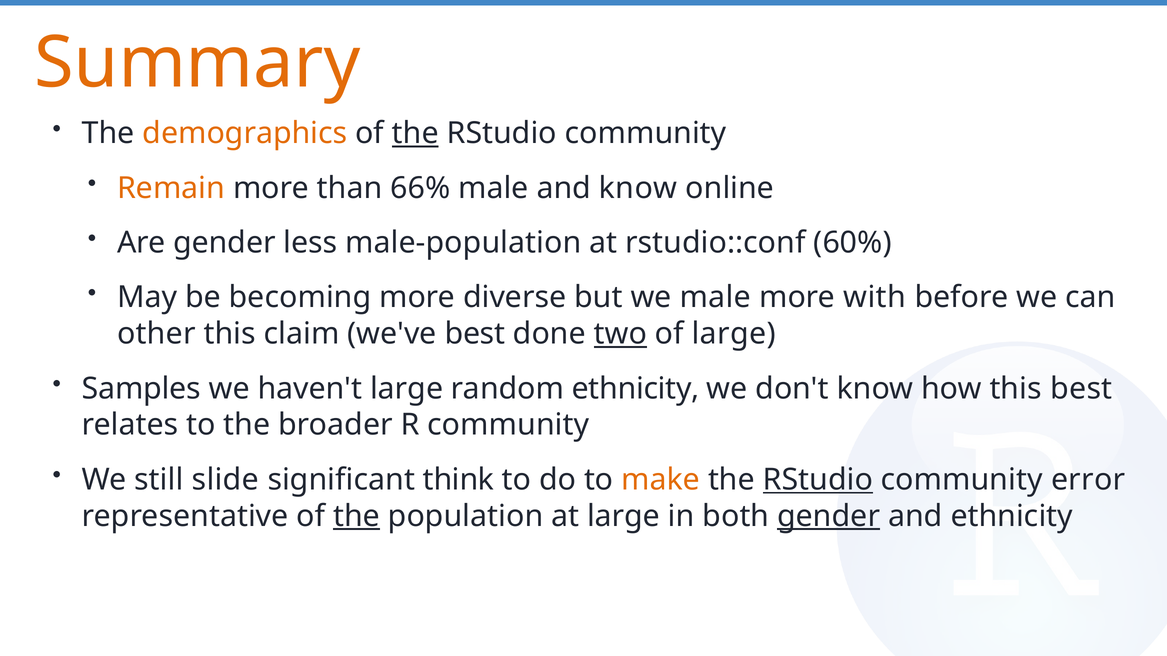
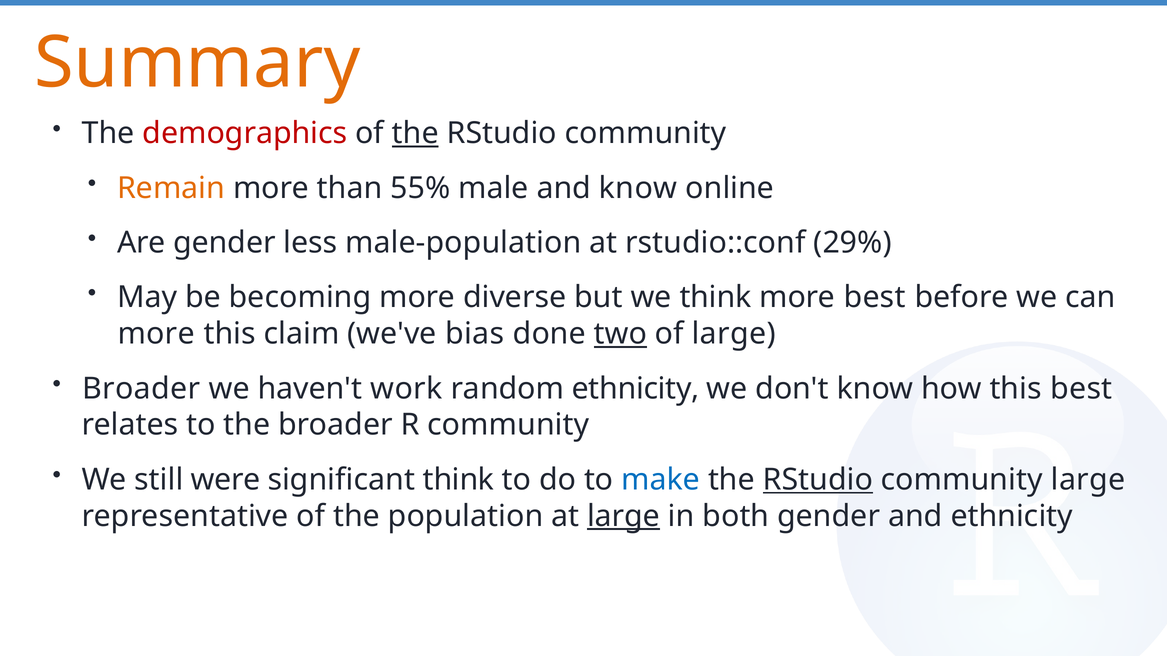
demographics colour: orange -> red (245, 133)
66%: 66% -> 55% (420, 188)
60%: 60% -> 29% (853, 243)
we male: male -> think (715, 298)
more with: with -> best (875, 298)
other: other -> more (156, 334)
we've best: best -> bias (475, 334)
Samples: Samples -> Broader (141, 389)
haven't large: large -> work (406, 389)
slide: slide -> were (226, 480)
make colour: orange -> blue (661, 480)
community error: error -> large (1088, 480)
the underline: present -> none (357, 516)
large underline: none -> present (624, 516)
gender underline: present -> none (829, 516)
